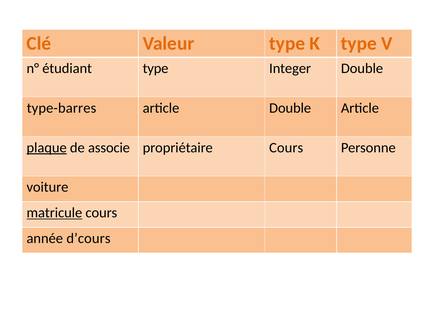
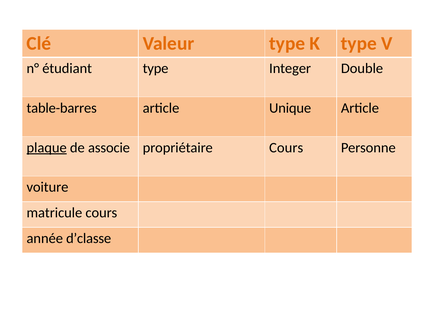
type-barres: type-barres -> table-barres (62, 108)
article Double: Double -> Unique (290, 108)
matricule underline: present -> none (54, 213)
d’cours: d’cours -> d’classe (89, 239)
